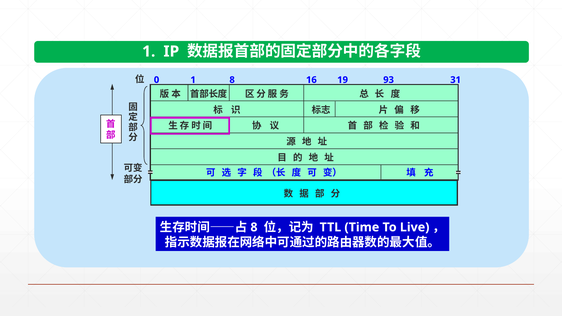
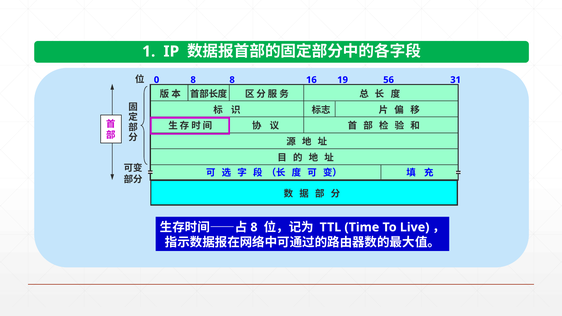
0 1: 1 -> 8 (193, 80)
93: 93 -> 56 (389, 80)
